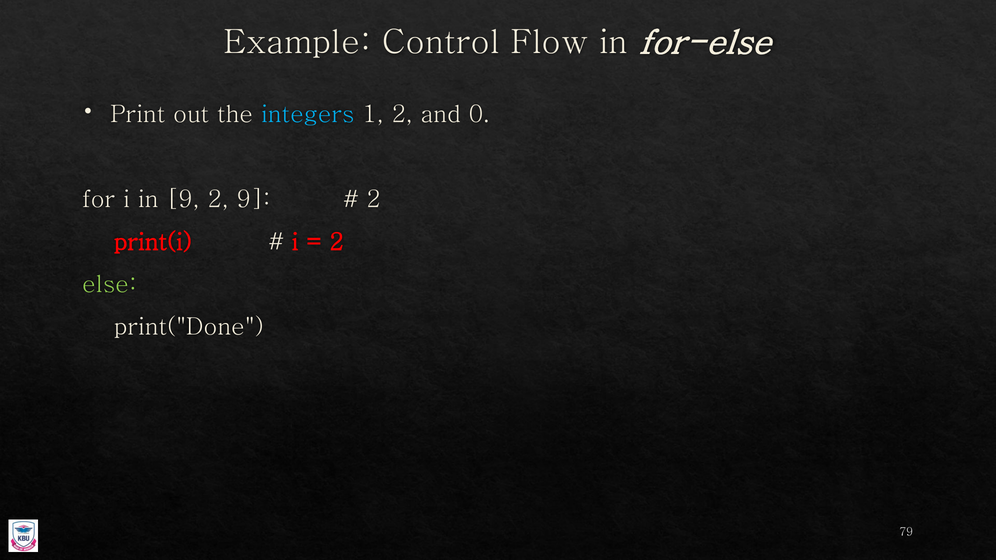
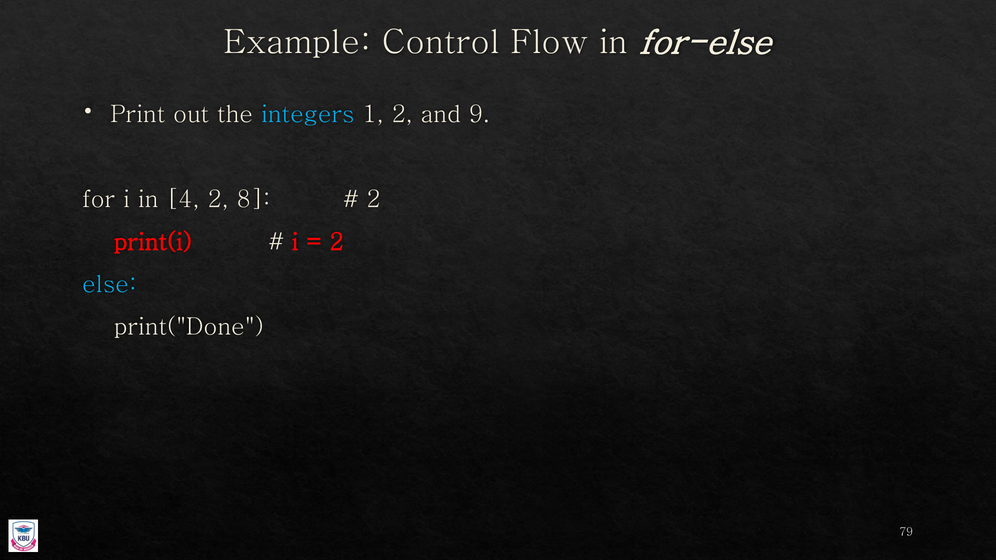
0: 0 -> 9 (479, 115)
in 9: 9 -> 4 (183, 200)
2 9: 9 -> 8 (254, 200)
else colour: light green -> light blue (109, 285)
